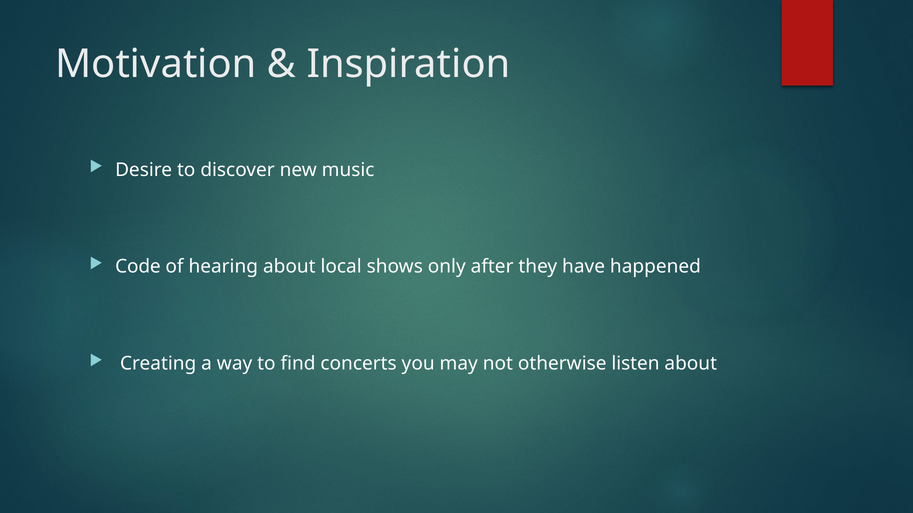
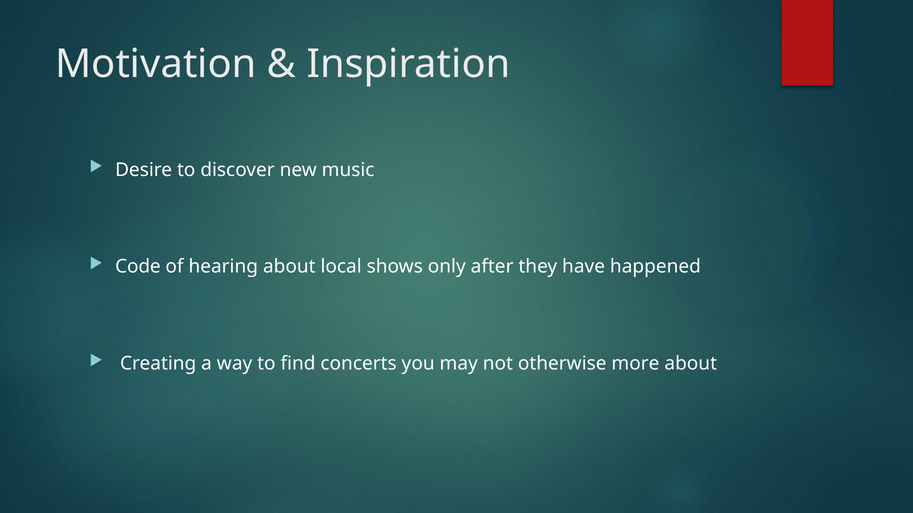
listen: listen -> more (635, 364)
